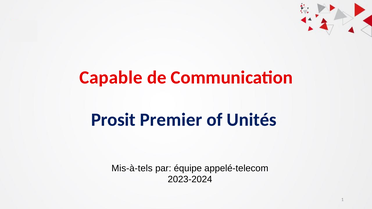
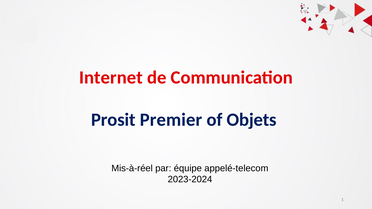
Capable: Capable -> Internet (111, 78)
Unités: Unités -> Objets (252, 120)
Mis-à-tels: Mis-à-tels -> Mis-à-réel (132, 168)
